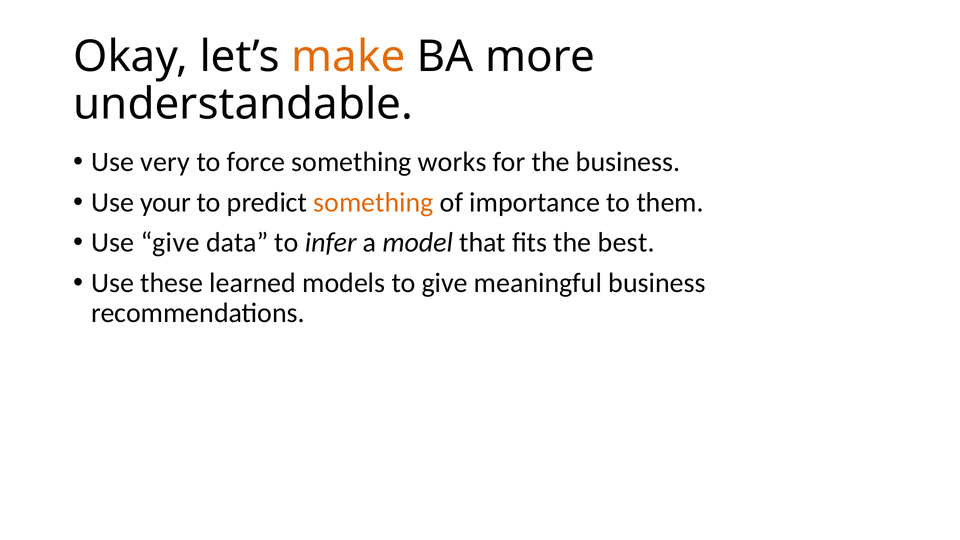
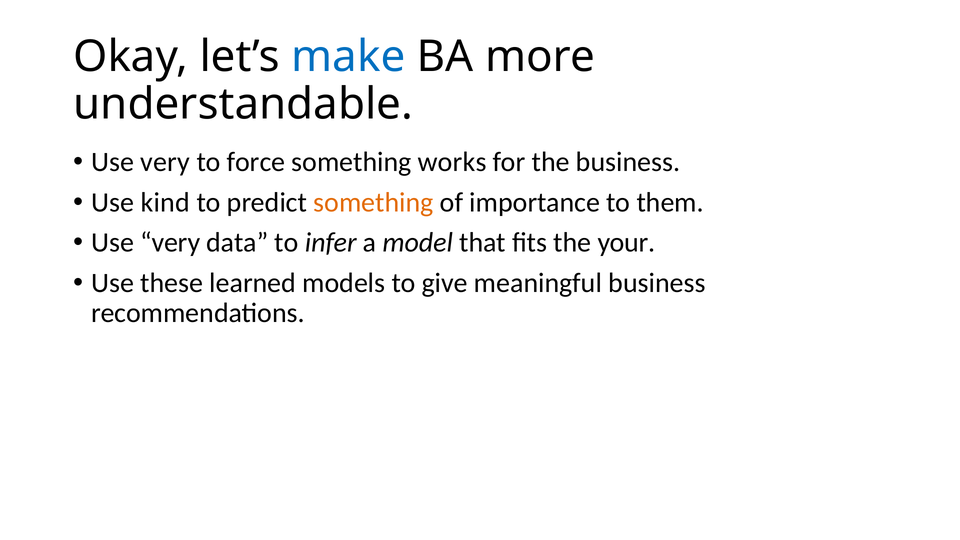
make colour: orange -> blue (348, 57)
your: your -> kind (165, 202)
give: give -> very (170, 243)
best: best -> your (626, 243)
